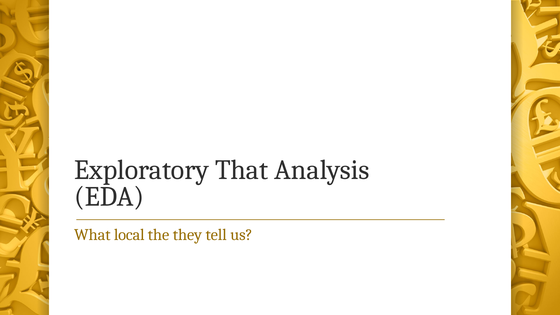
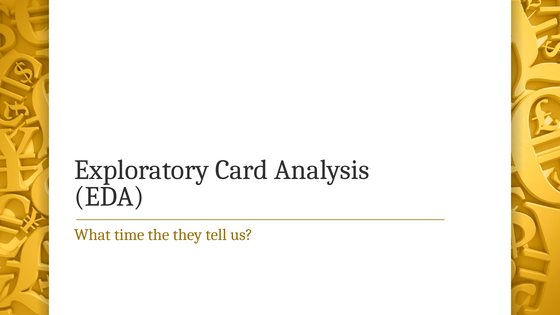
That: That -> Card (242, 170)
local: local -> time (129, 235)
